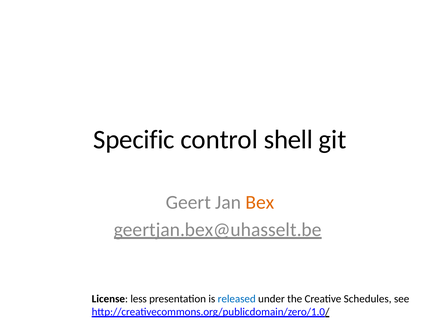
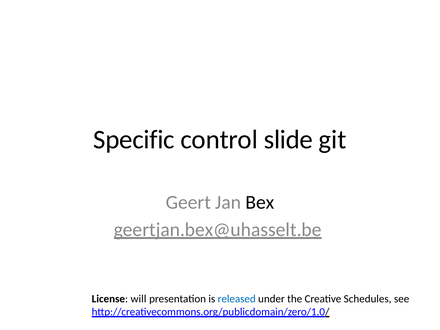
shell: shell -> slide (288, 140)
Bex colour: orange -> black (260, 202)
less: less -> will (139, 299)
